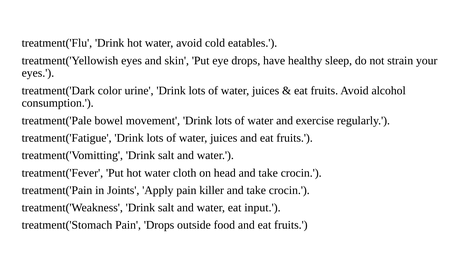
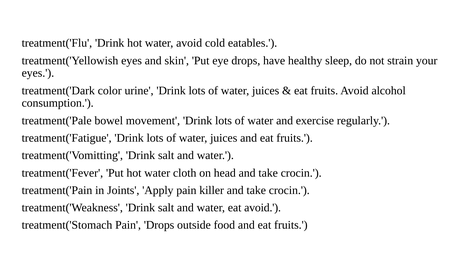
eat input: input -> avoid (263, 208)
